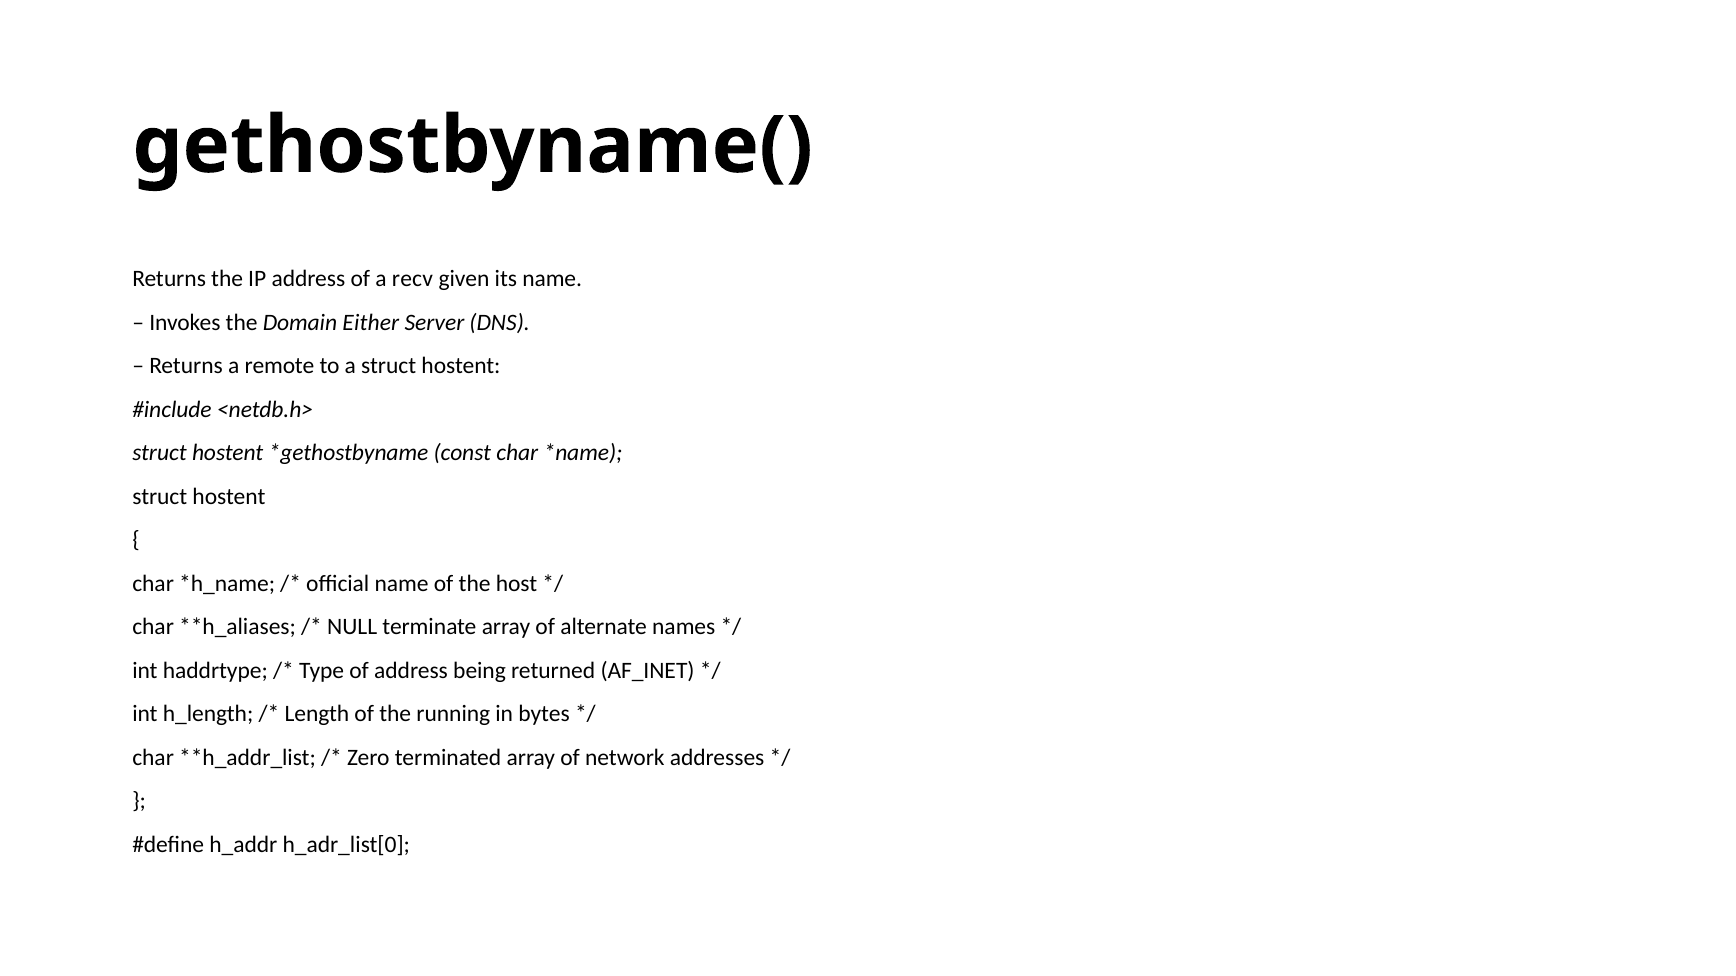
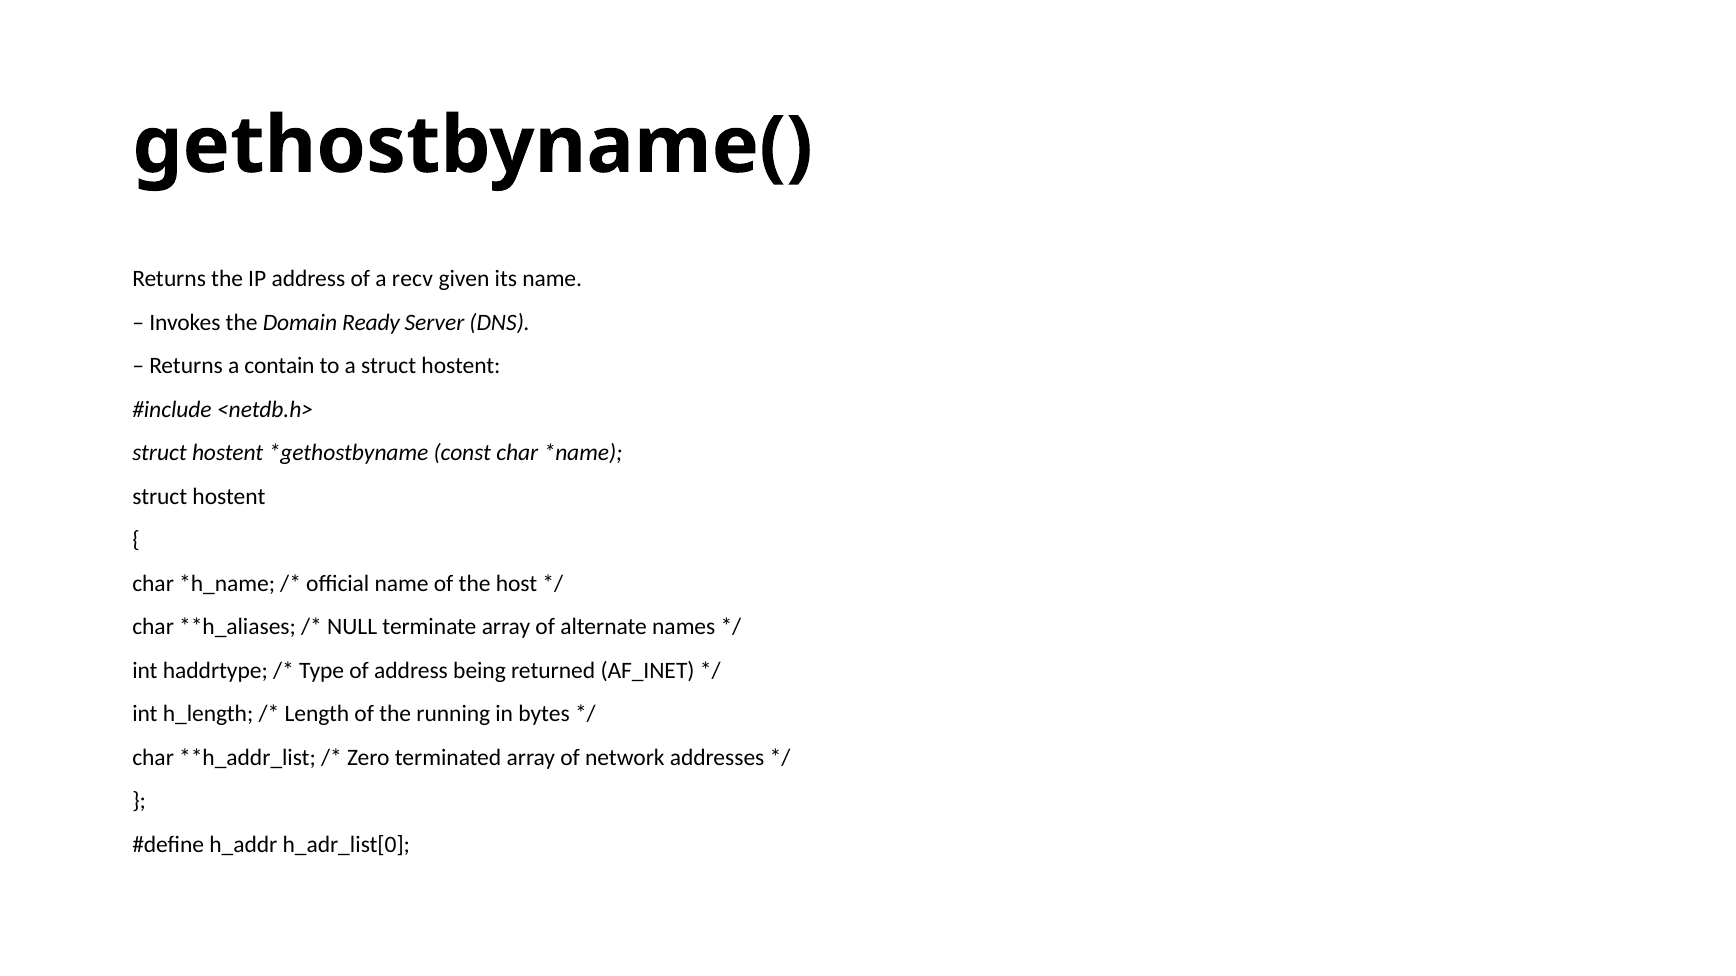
Either: Either -> Ready (371, 323)
remote: remote -> contain (280, 366)
